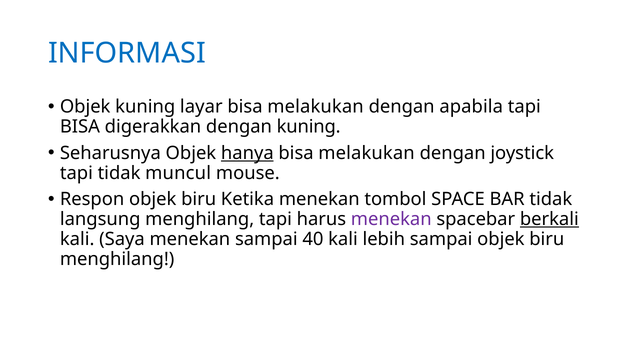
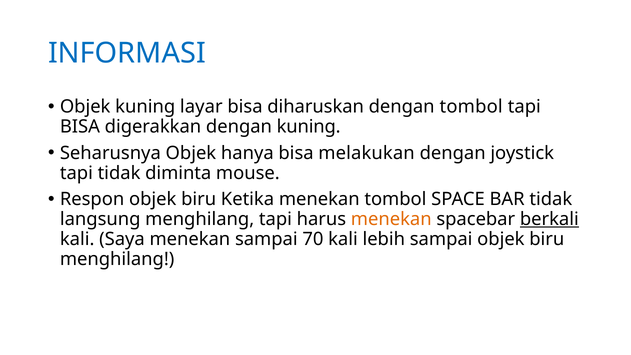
melakukan: melakukan -> diharuskan (316, 107)
dengan apabila: apabila -> tombol (471, 107)
hanya underline: present -> none (247, 153)
muncul: muncul -> diminta (178, 173)
menekan colour: purple -> orange (391, 219)
40: 40 -> 70 (313, 239)
